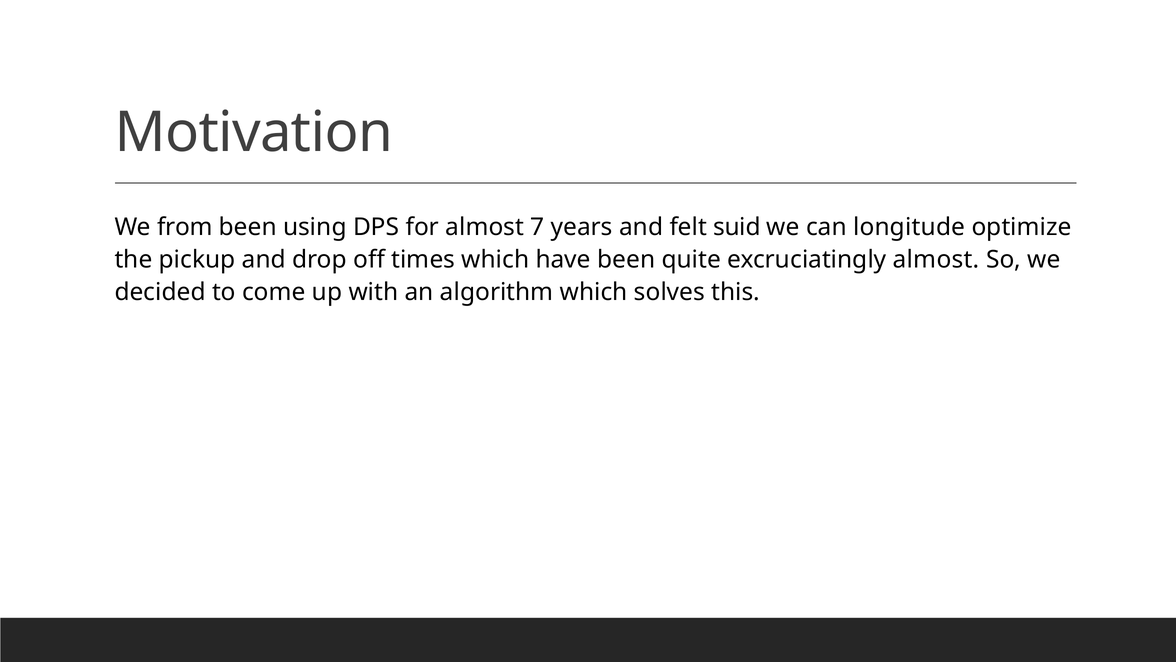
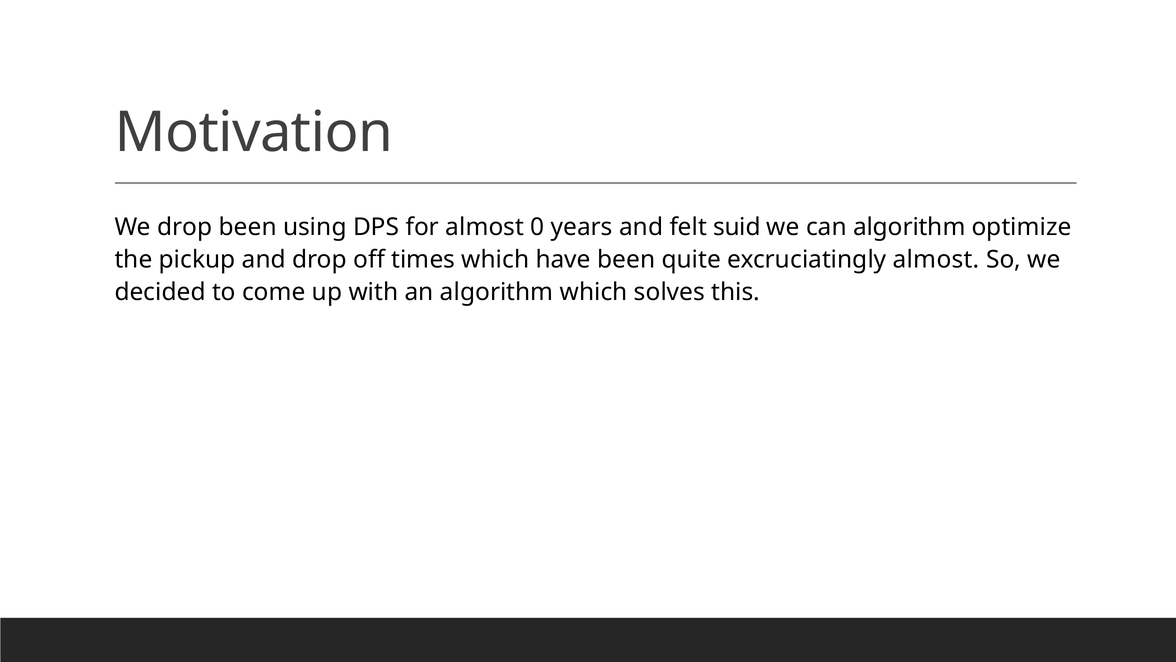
We from: from -> drop (185, 227)
7: 7 -> 0 (537, 227)
can longitude: longitude -> algorithm (909, 227)
